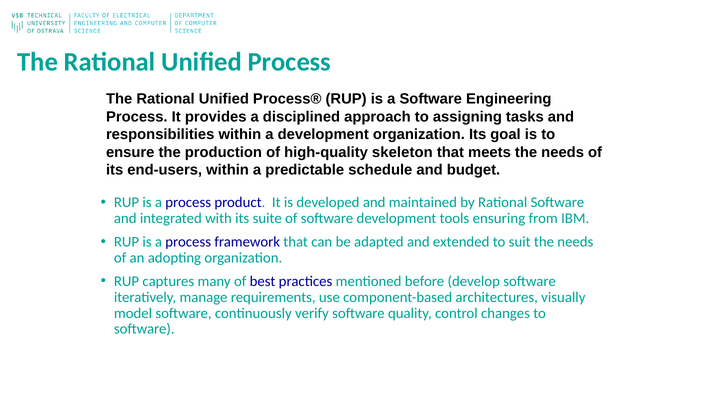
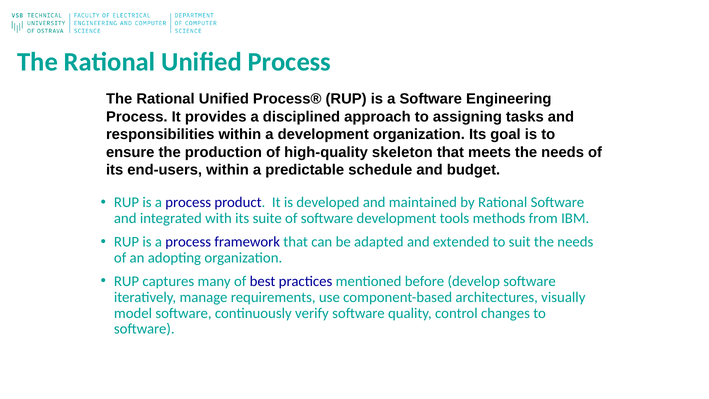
ensuring: ensuring -> methods (499, 218)
